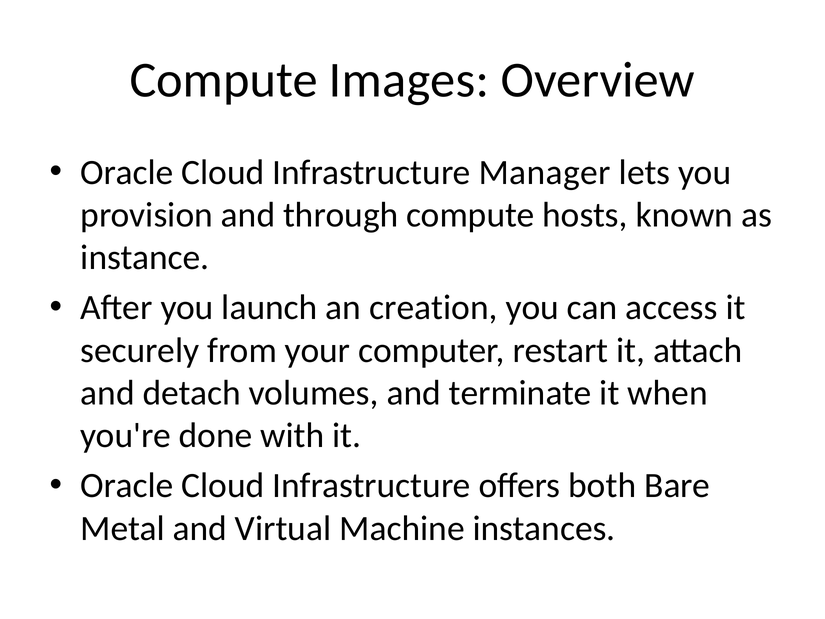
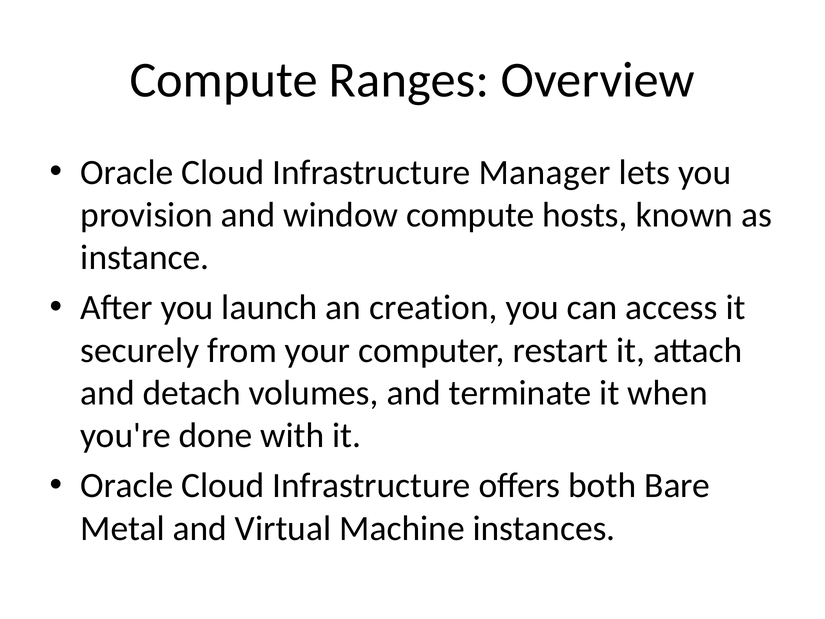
Images: Images -> Ranges (409, 80)
through: through -> window (341, 215)
